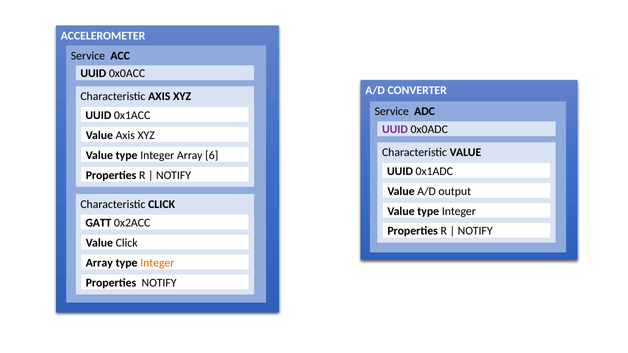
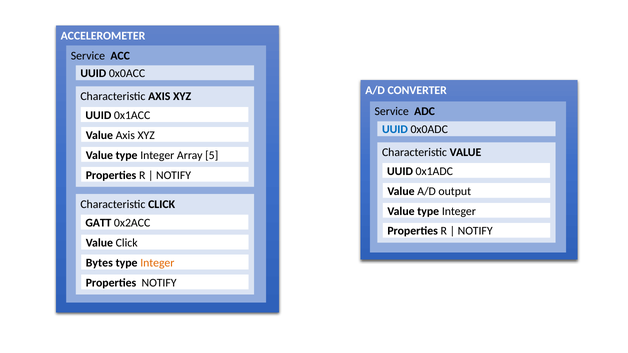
UUID colour: purple -> blue (395, 130)
6: 6 -> 5 (212, 155)
Array: Array -> Bytes (99, 263)
